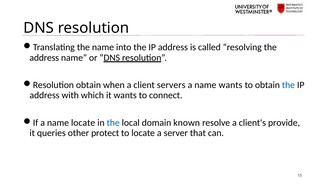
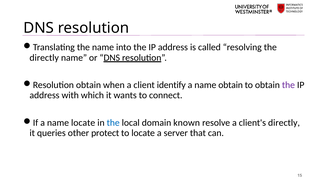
address: address -> directly (44, 58)
servers: servers -> identify (171, 85)
name wants: wants -> obtain (231, 85)
the colour: blue -> purple (288, 85)
client's provide: provide -> directly (284, 123)
